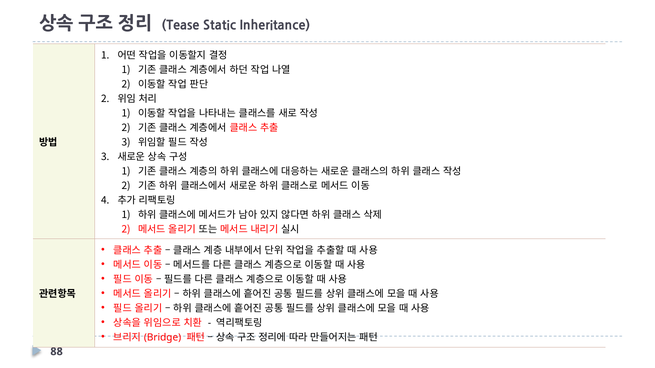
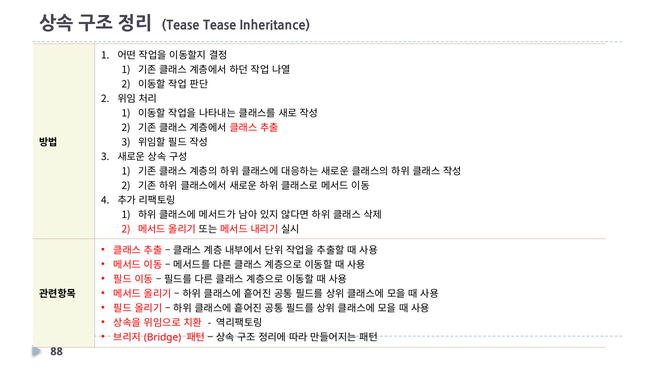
Tease Static: Static -> Tease (220, 26)
